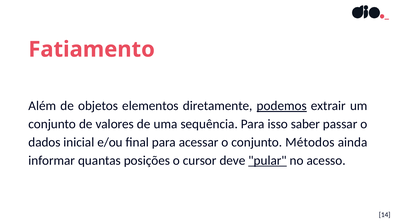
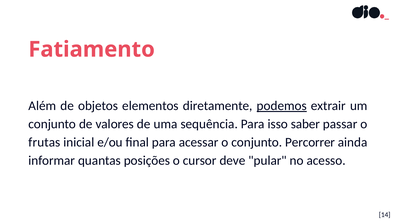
dados: dados -> frutas (44, 142)
Métodos: Métodos -> Percorrer (310, 142)
pular underline: present -> none (268, 160)
